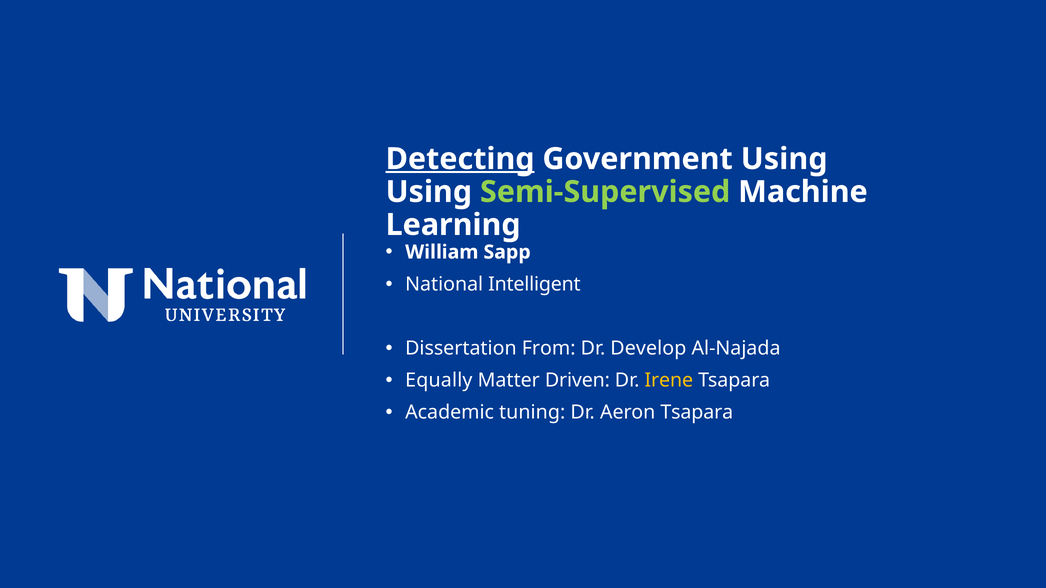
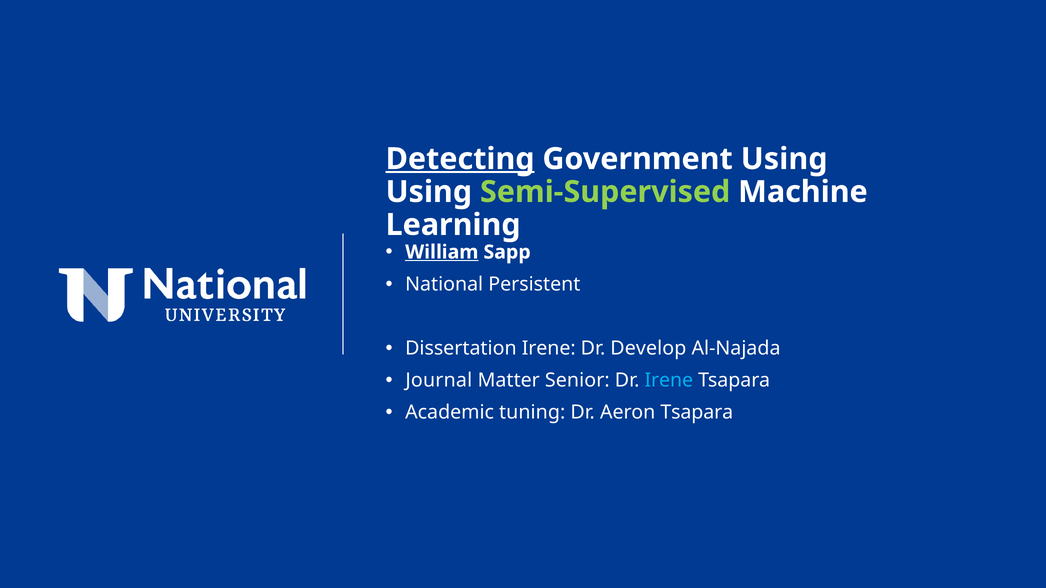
William underline: none -> present (442, 252)
Intelligent: Intelligent -> Persistent (534, 284)
Dissertation From: From -> Irene (549, 349)
Equally: Equally -> Journal (439, 381)
Driven: Driven -> Senior (577, 381)
Irene colour: yellow -> light blue (669, 381)
